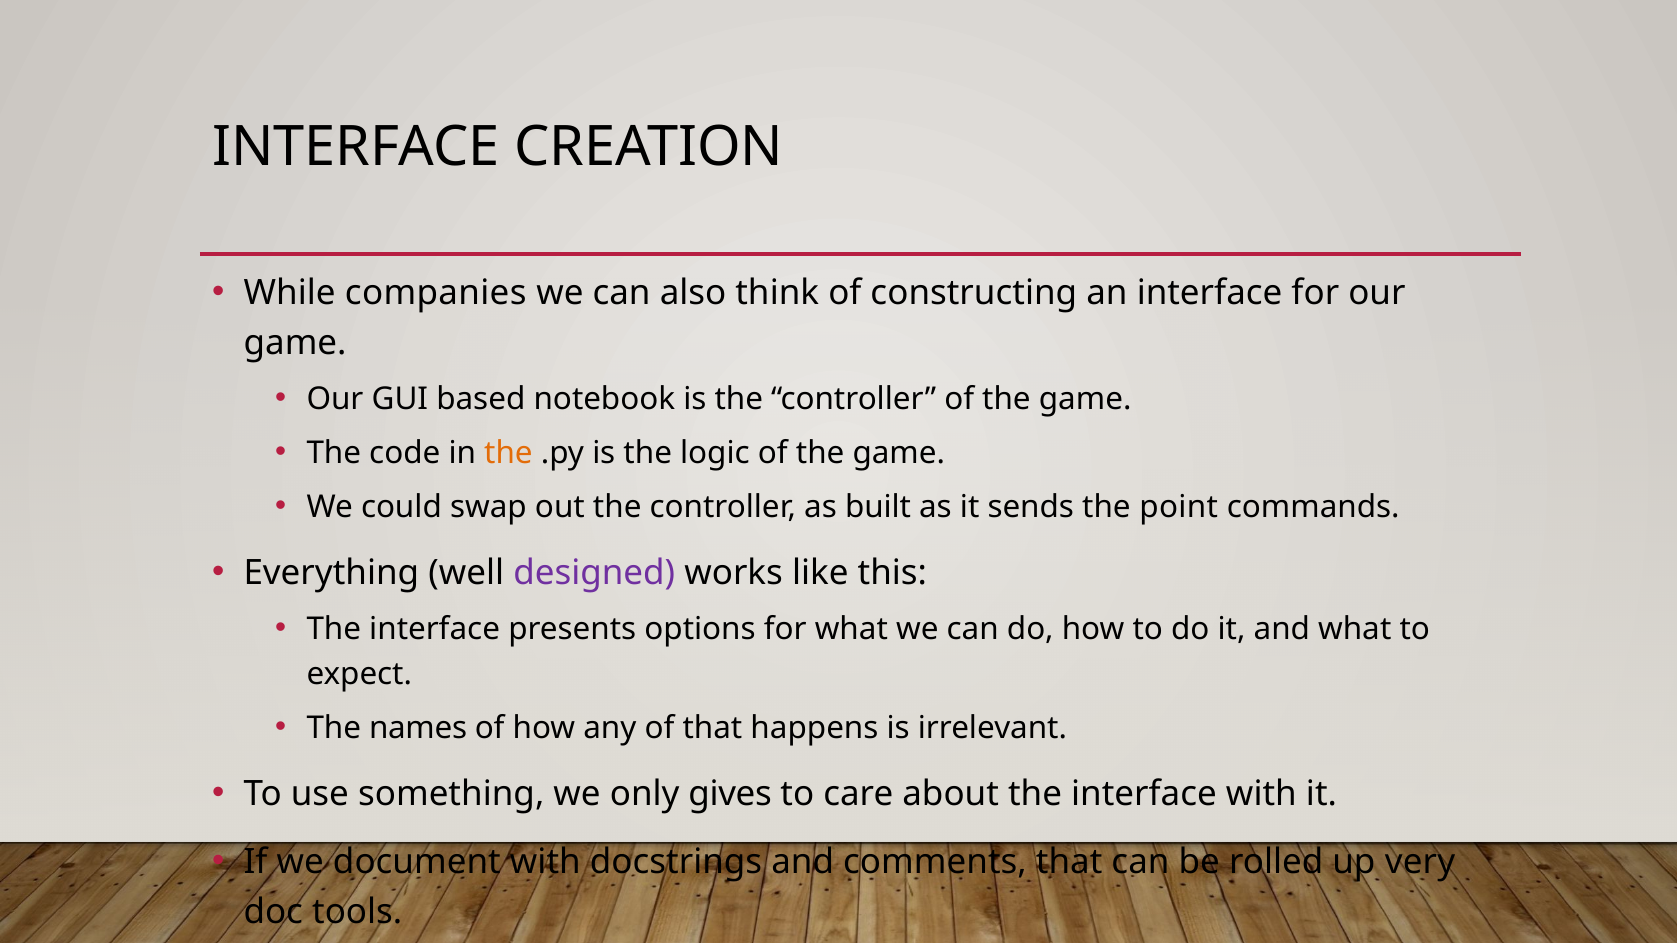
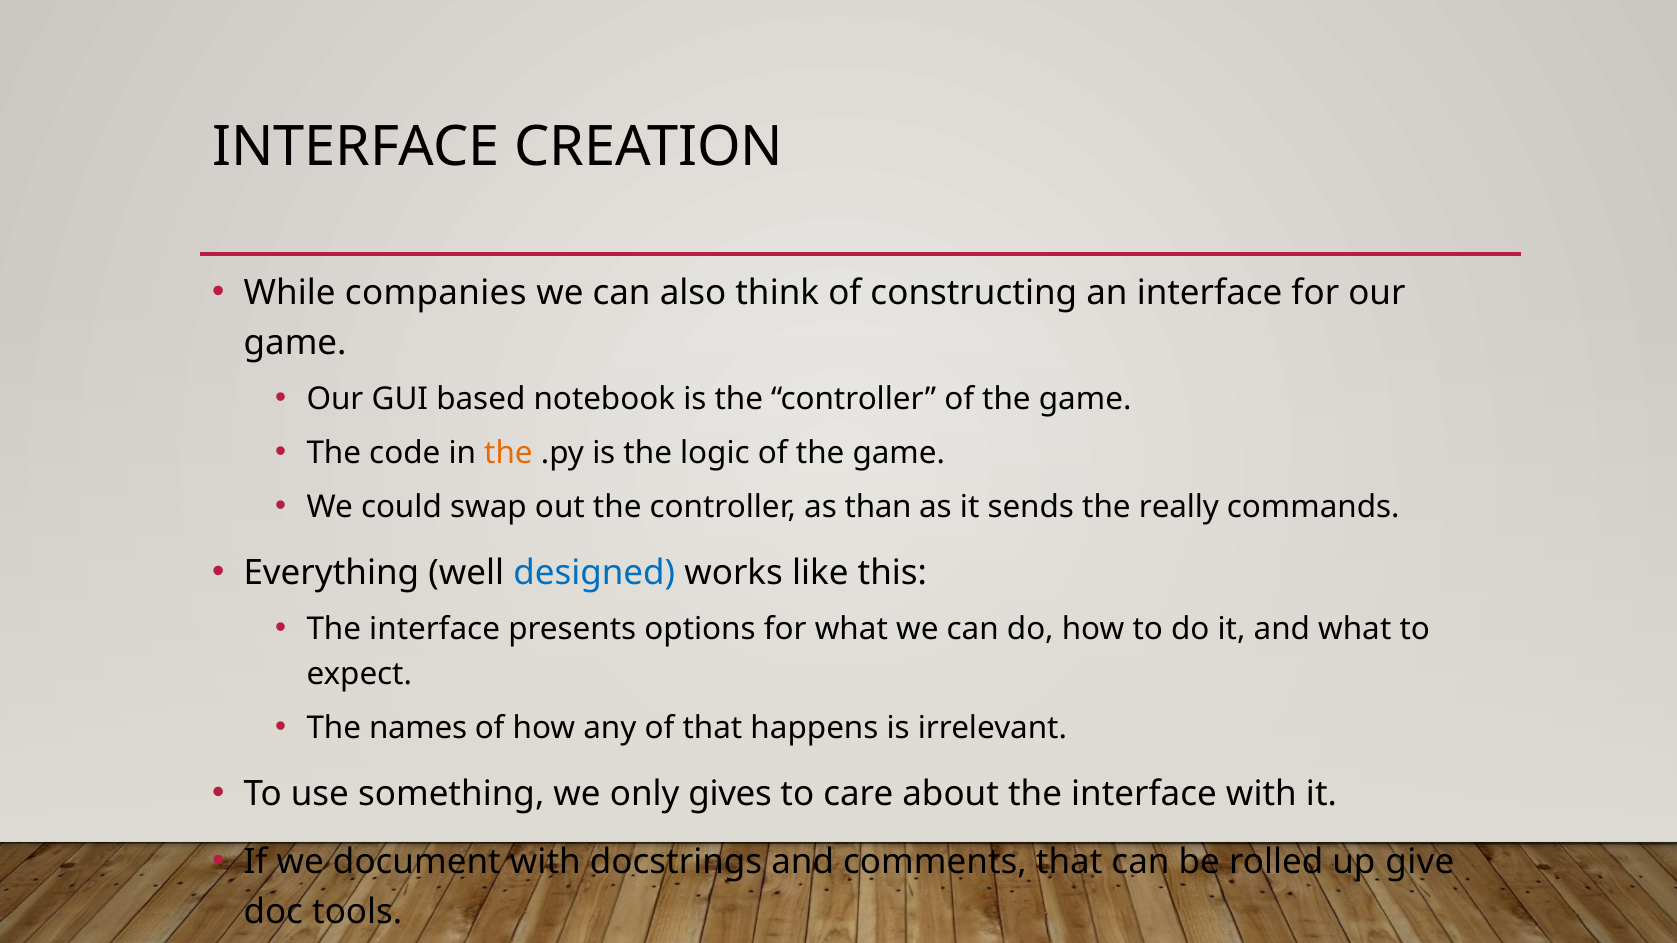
built: built -> than (878, 507)
point: point -> really (1179, 507)
designed colour: purple -> blue (594, 573)
very: very -> give (1420, 862)
